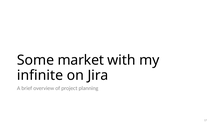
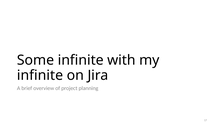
Some market: market -> infinite (81, 60)
